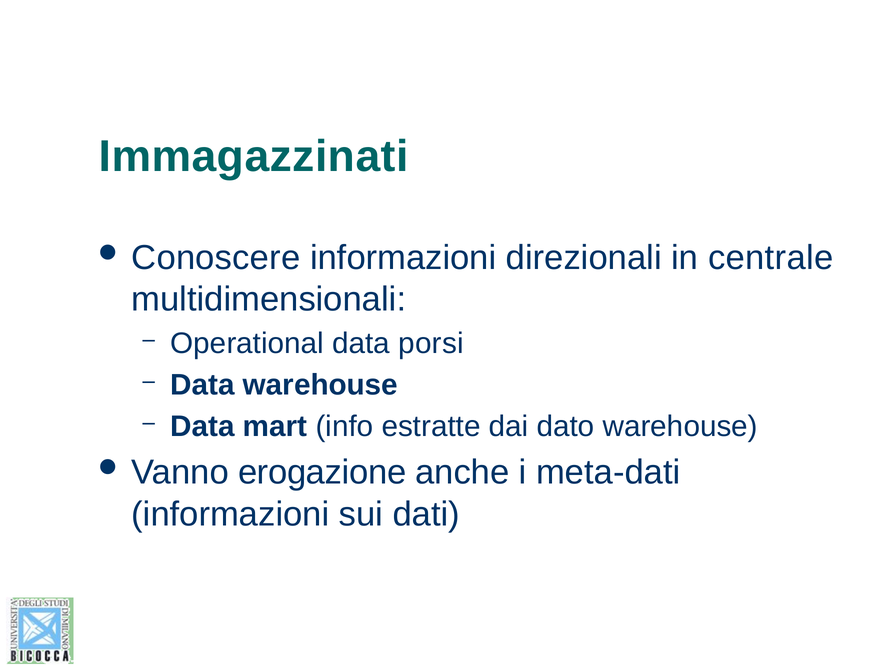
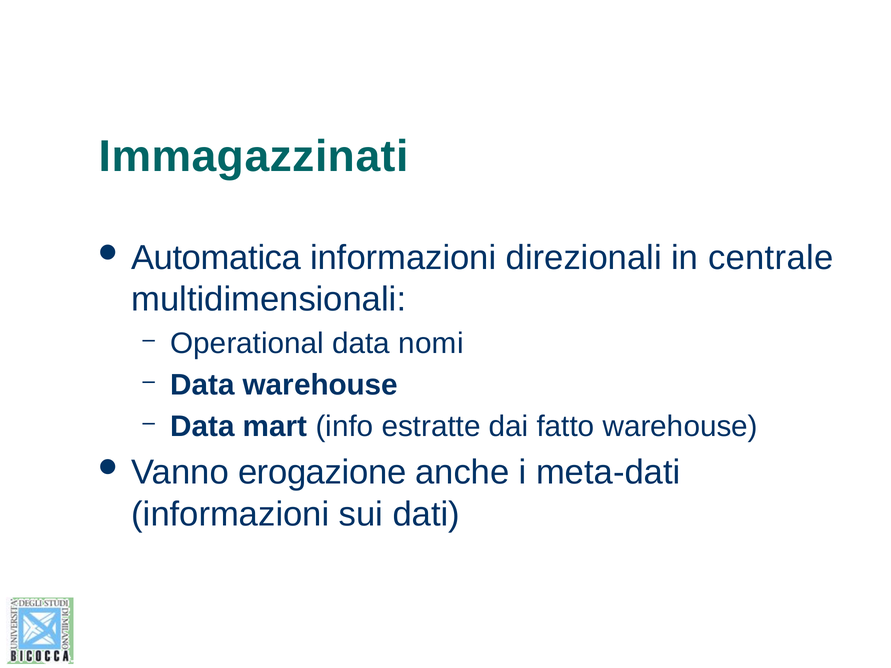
Conoscere: Conoscere -> Automatica (216, 258)
porsi: porsi -> nomi (431, 344)
dato: dato -> fatto (566, 427)
